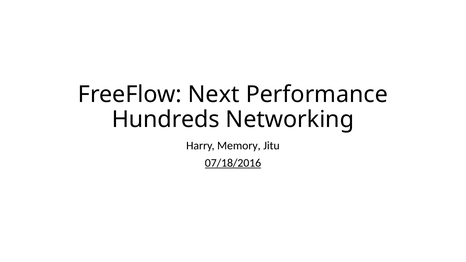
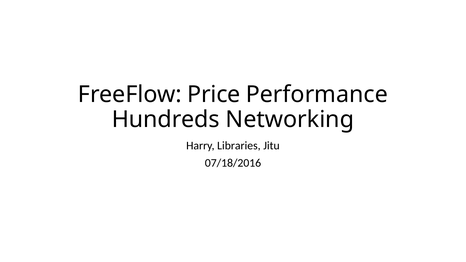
Next: Next -> Price (214, 95)
Memory: Memory -> Libraries (239, 146)
07/18/2016 underline: present -> none (233, 163)
